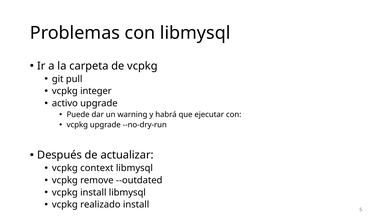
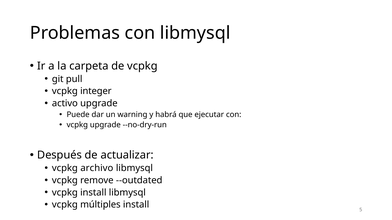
context: context -> archivo (97, 169)
realizado: realizado -> múltiples (100, 205)
